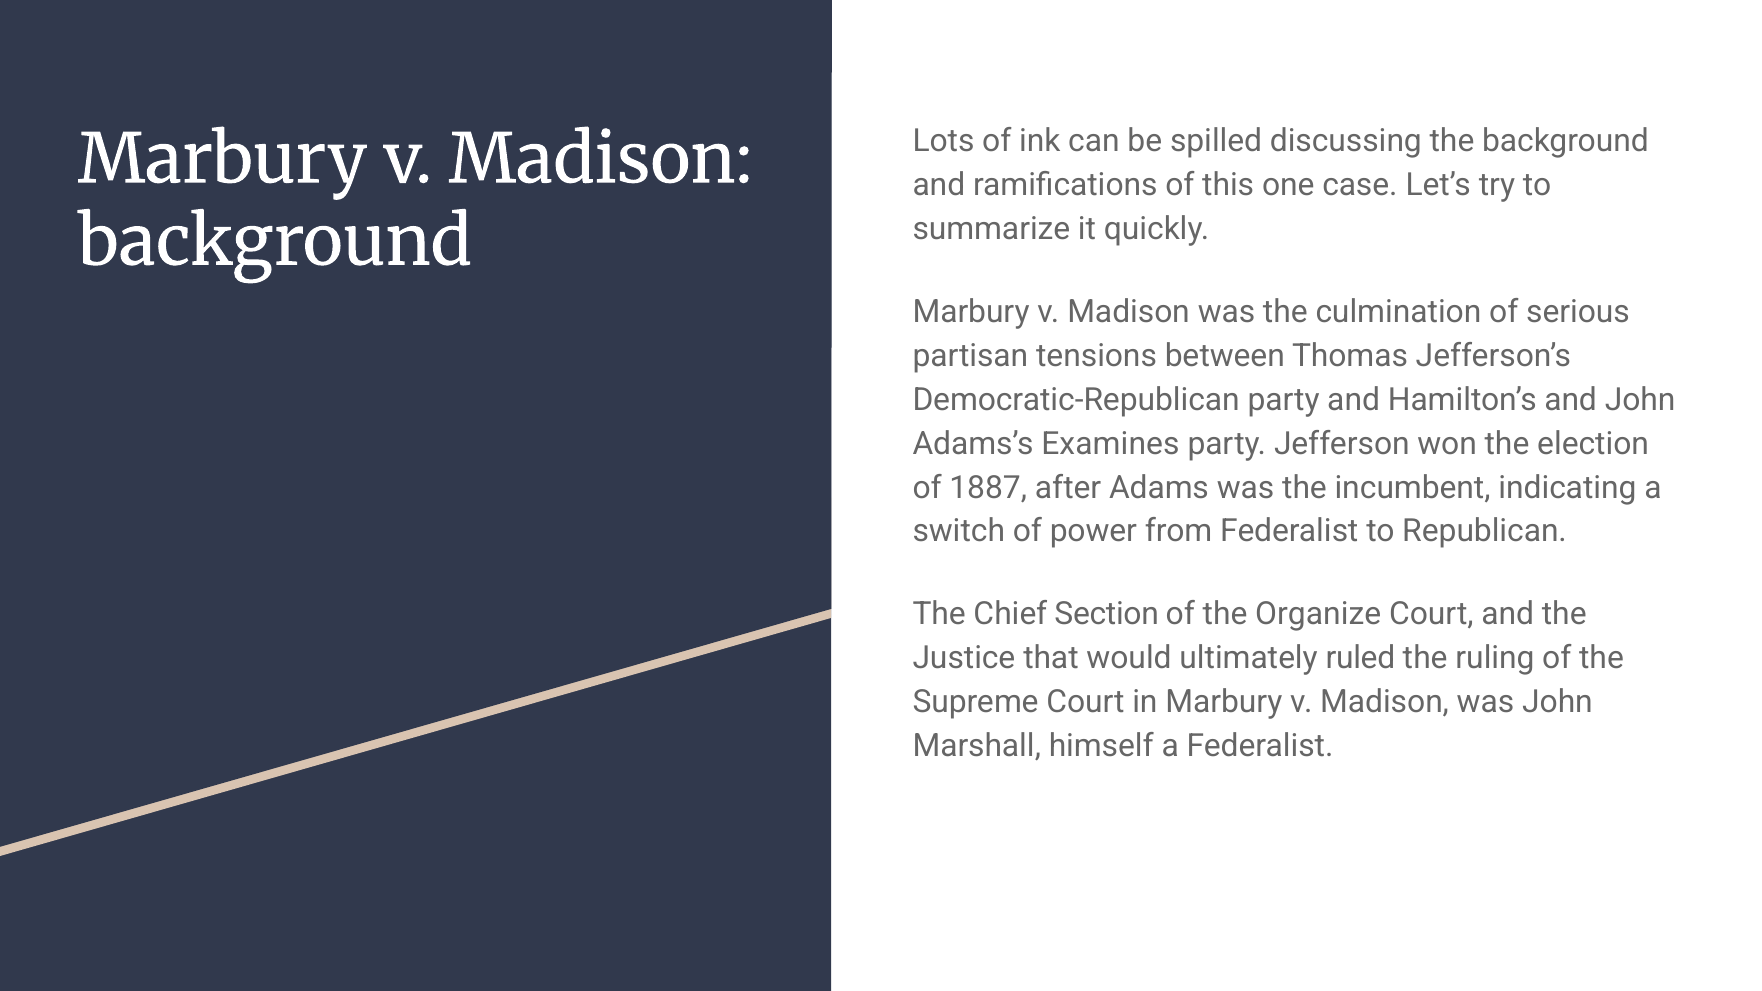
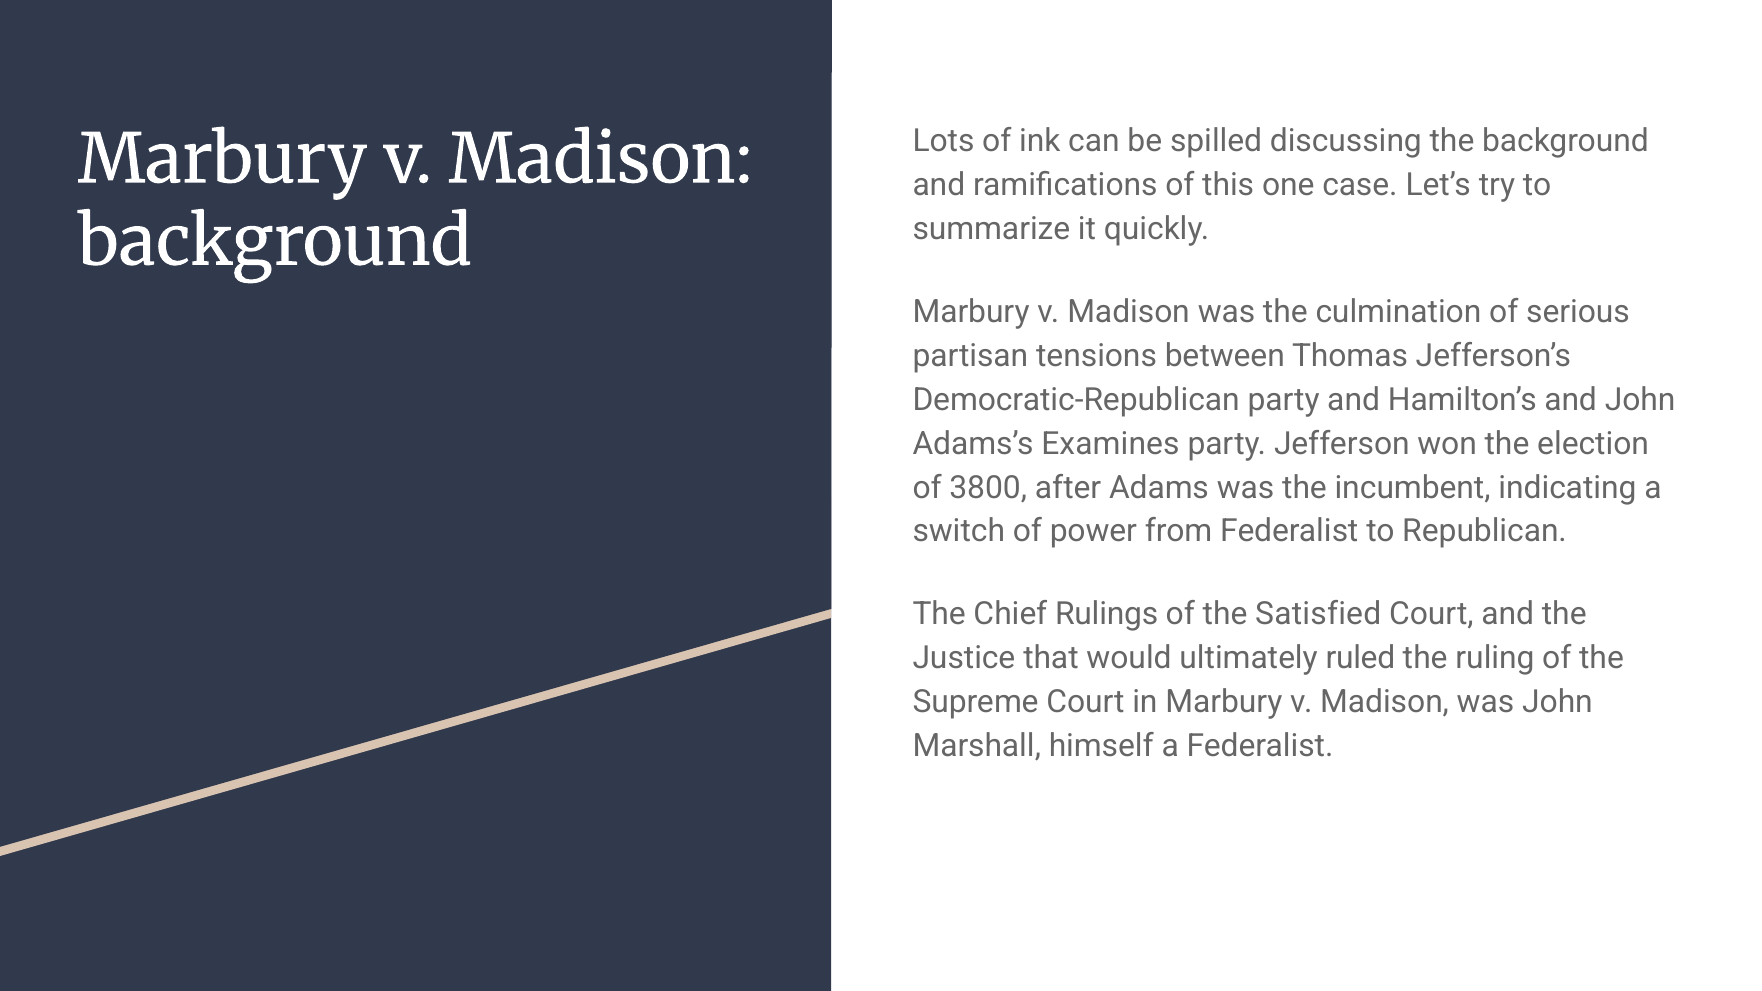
1887: 1887 -> 3800 (988, 488)
Section: Section -> Rulings (1107, 615)
Organize: Organize -> Satisfied (1318, 615)
